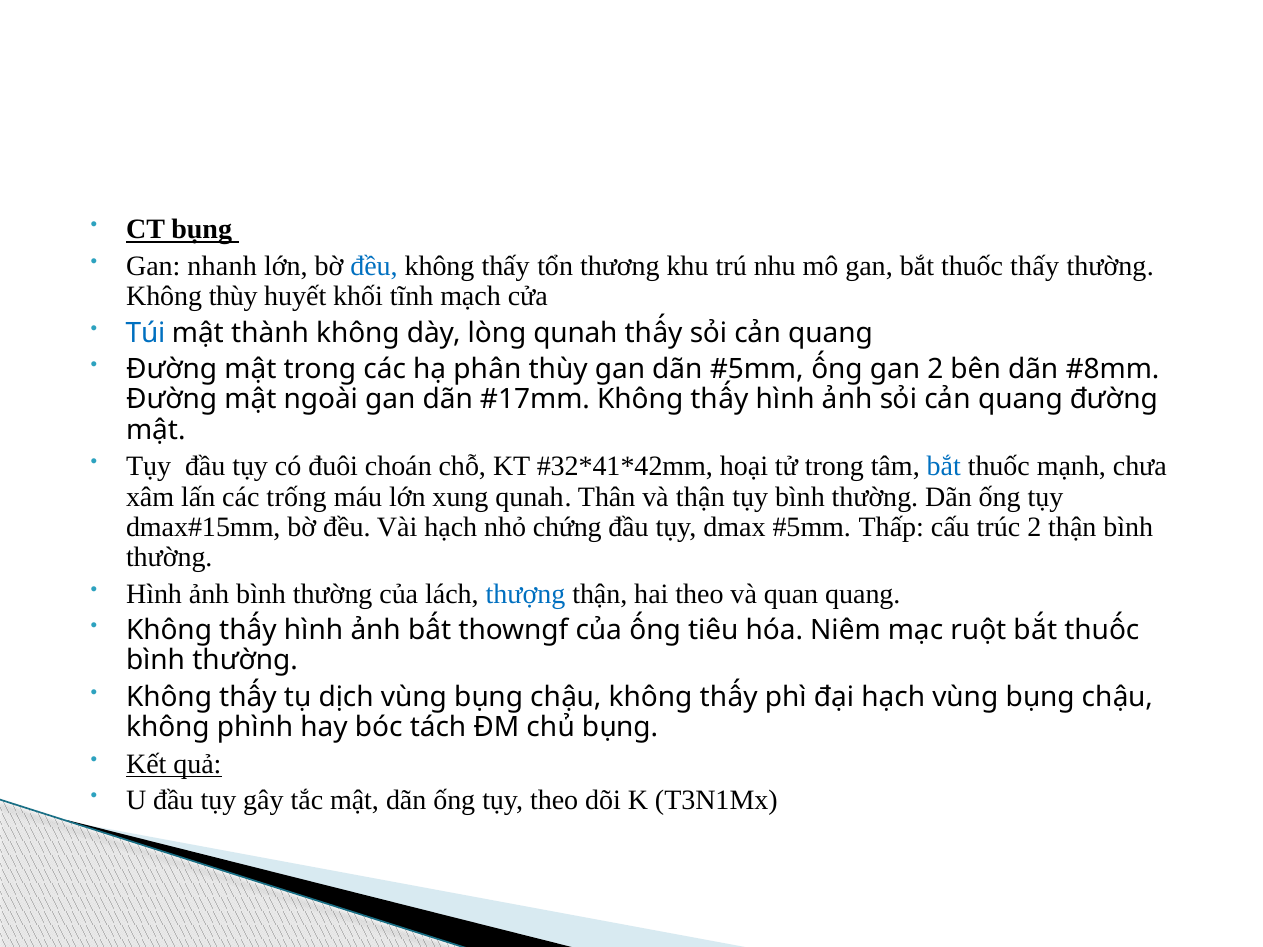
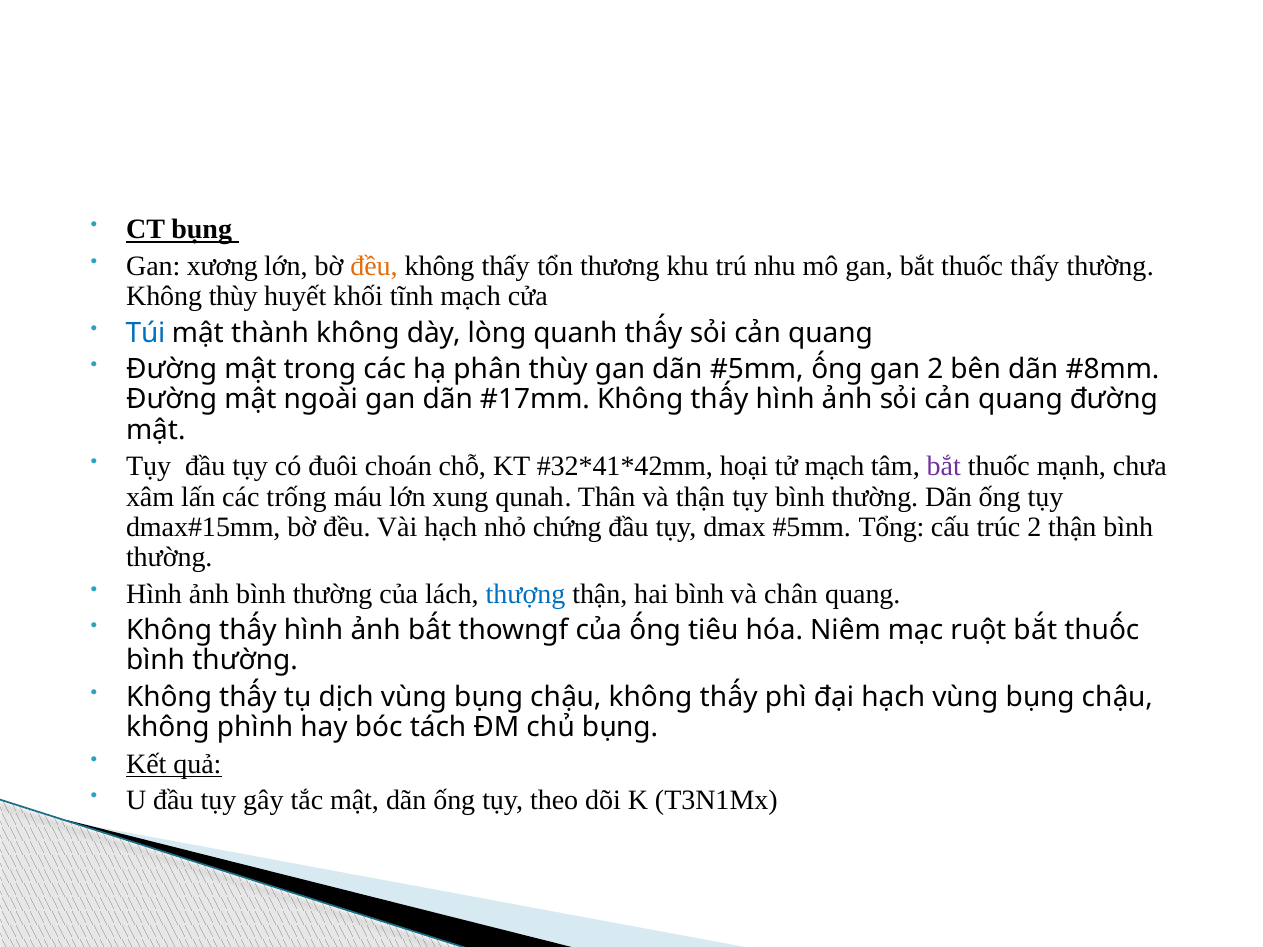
nhanh: nhanh -> xương (222, 266)
đều colour: blue -> orange (374, 266)
lòng qunah: qunah -> quanh (575, 333)
tử trong: trong -> mạch (835, 467)
bắt colour: blue -> purple (944, 467)
Thấp: Thấp -> Tổng (891, 527)
hai theo: theo -> bình (700, 594)
quan: quan -> chân (791, 594)
